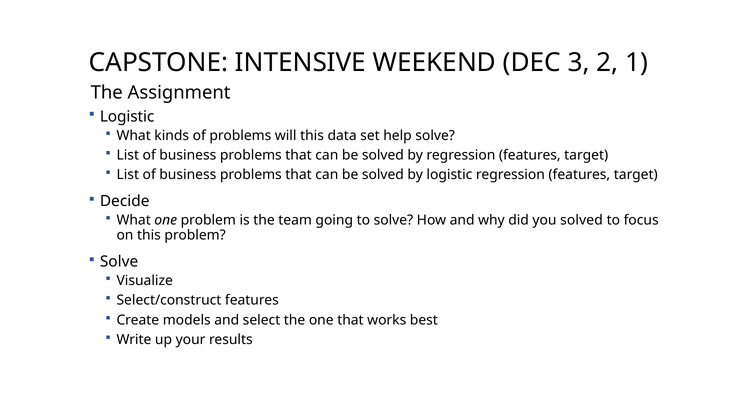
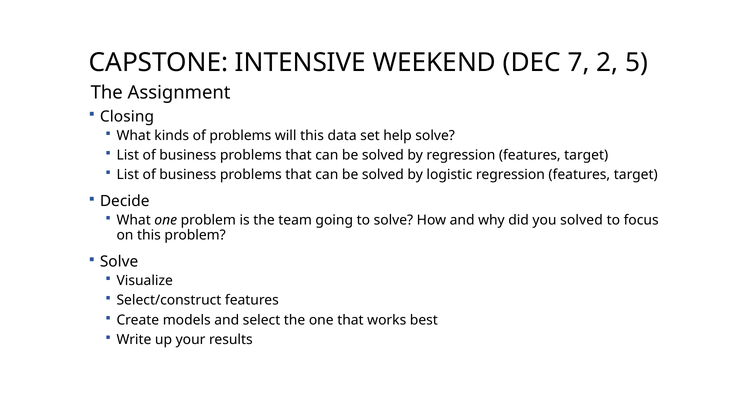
3: 3 -> 7 (579, 63)
1: 1 -> 5 (637, 63)
Logistic: Logistic -> Closing (127, 117)
